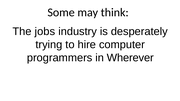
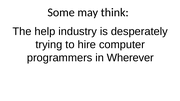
jobs: jobs -> help (45, 32)
